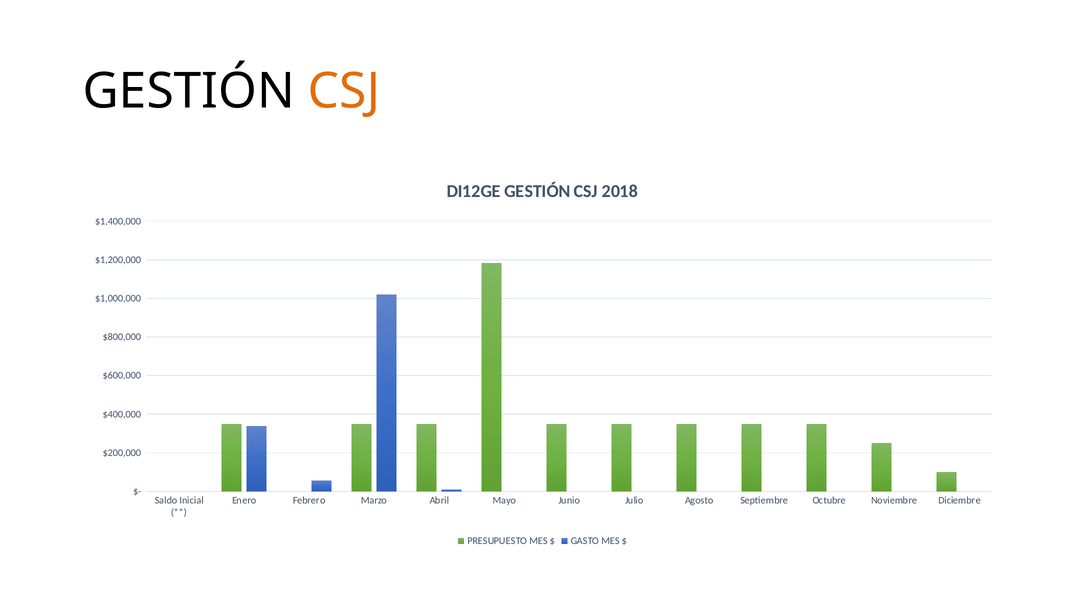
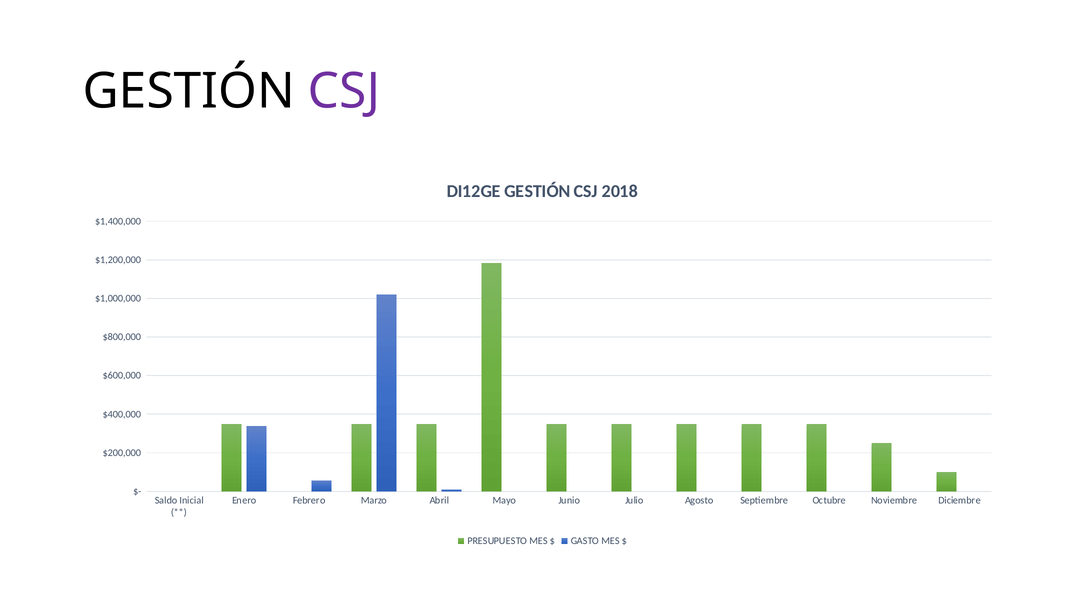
CSJ colour: orange -> purple (344, 91)
